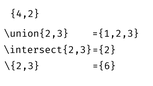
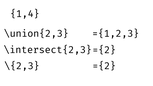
4,2: 4,2 -> 1,4 (25, 14)
={6: ={6 -> ={2 (104, 66)
